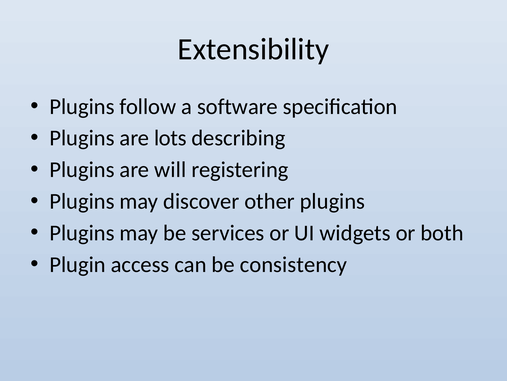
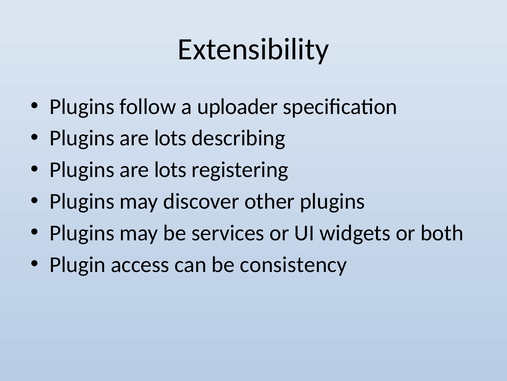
software: software -> uploader (238, 106)
will: will -> lots (170, 169)
